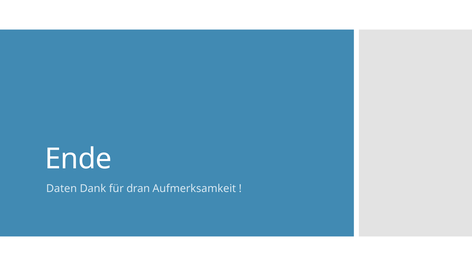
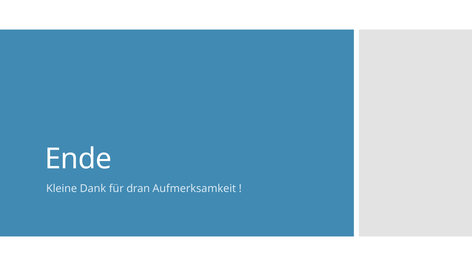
Daten: Daten -> Kleine (62, 188)
